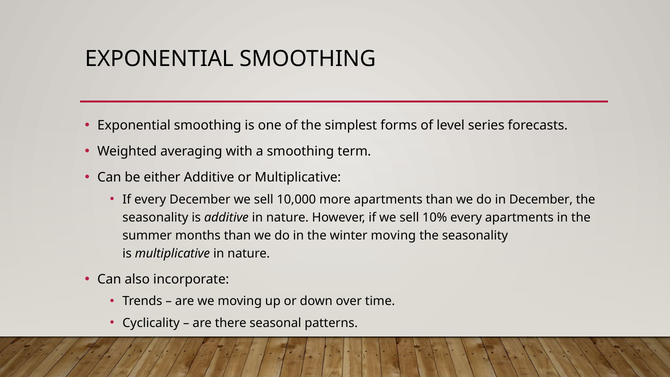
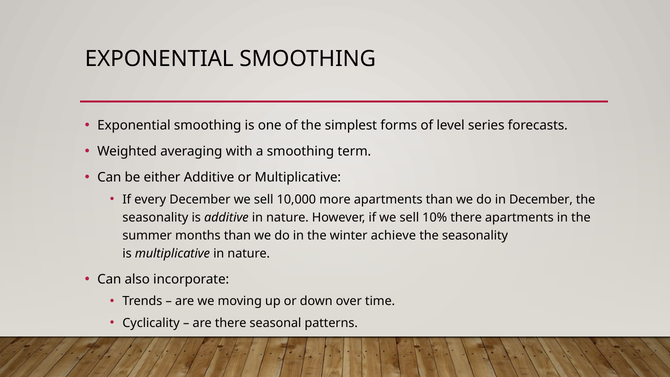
10% every: every -> there (466, 217)
winter moving: moving -> achieve (393, 236)
